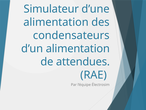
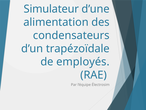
d’un alimentation: alimentation -> trapézoïdale (78, 48)
attendues: attendues -> employés (83, 62)
